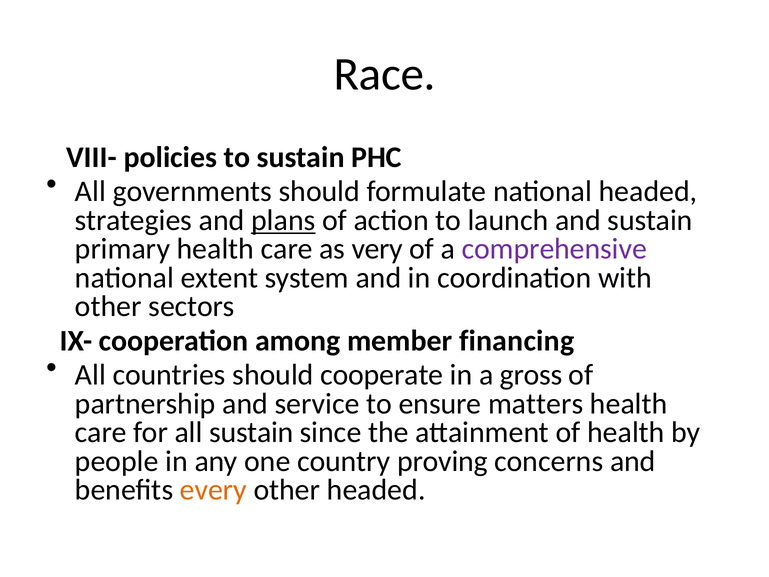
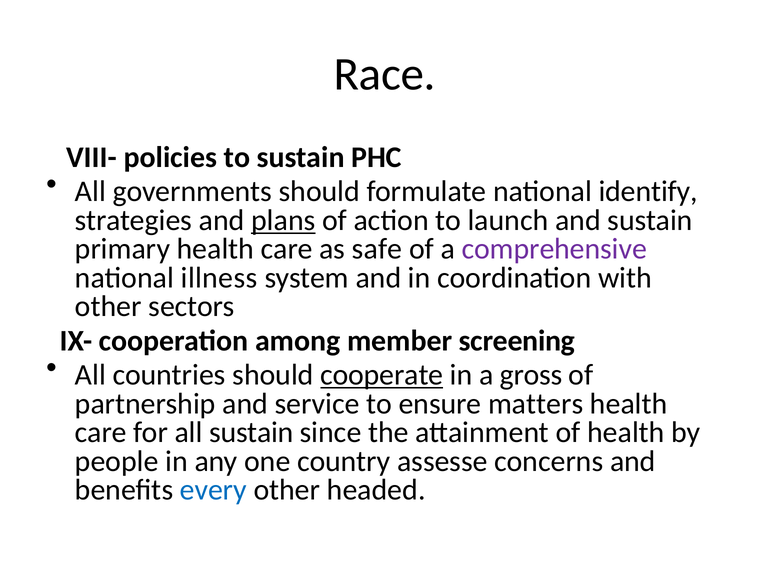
national headed: headed -> identify (648, 191)
very: very -> safe (377, 249)
extent: extent -> illness (219, 278)
financing: financing -> screening (517, 341)
cooperate underline: none -> present (382, 375)
proving: proving -> assesse (442, 461)
every colour: orange -> blue (213, 490)
